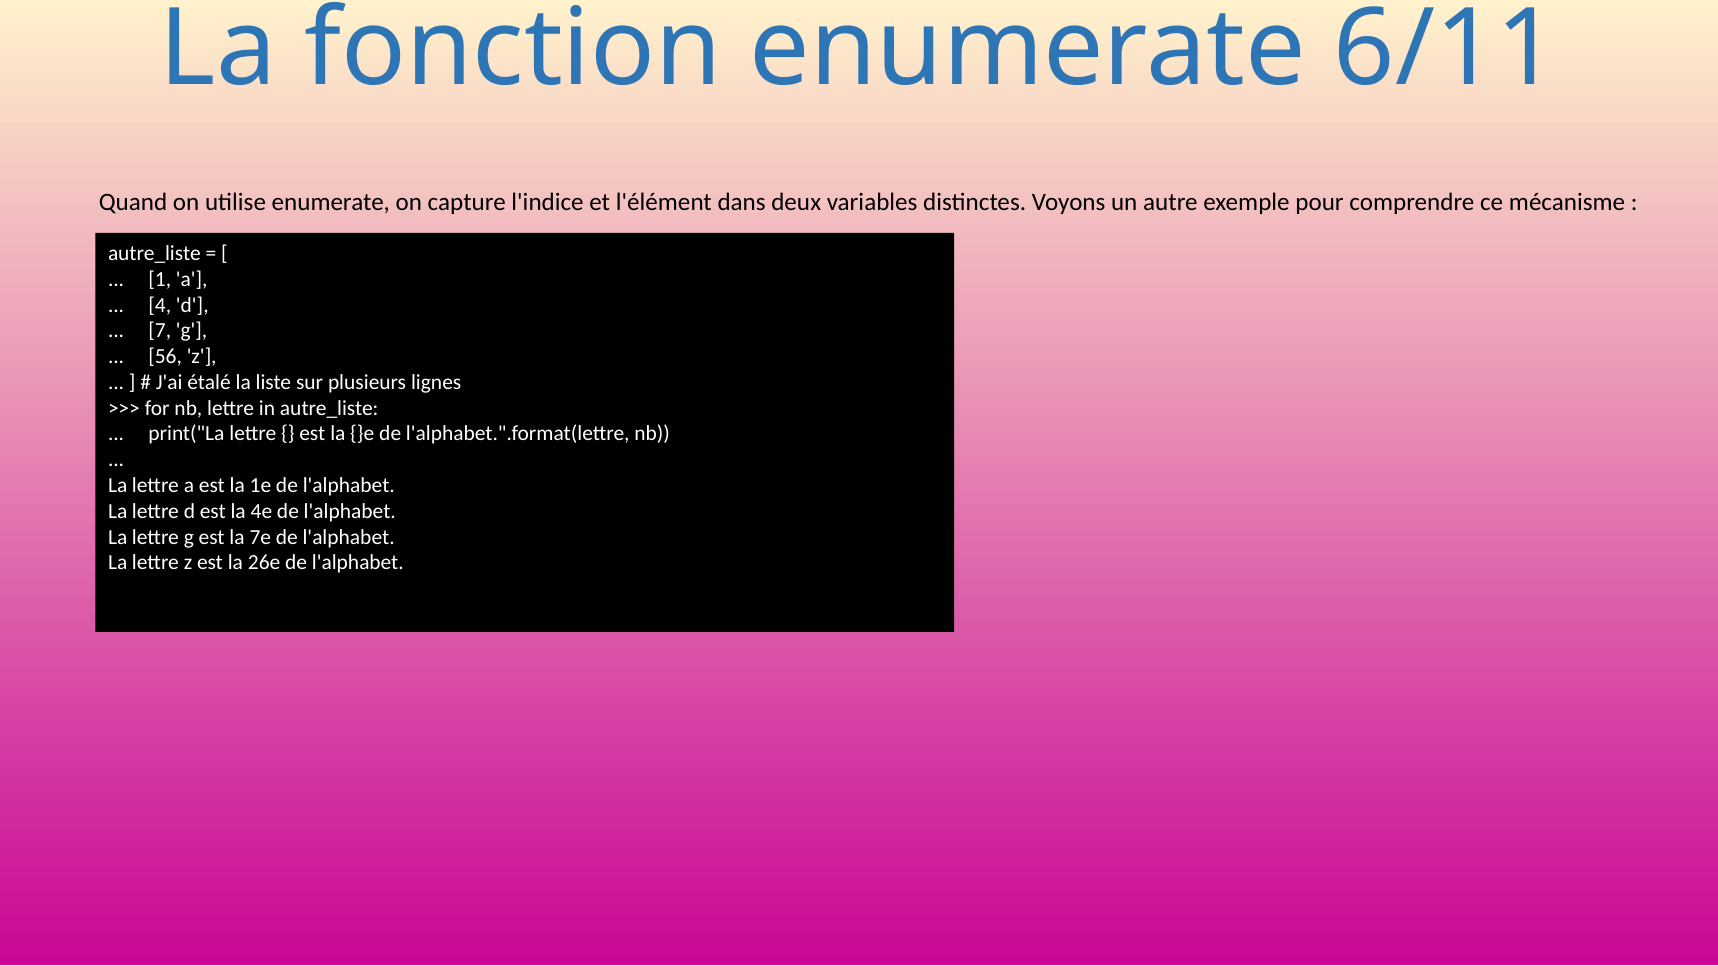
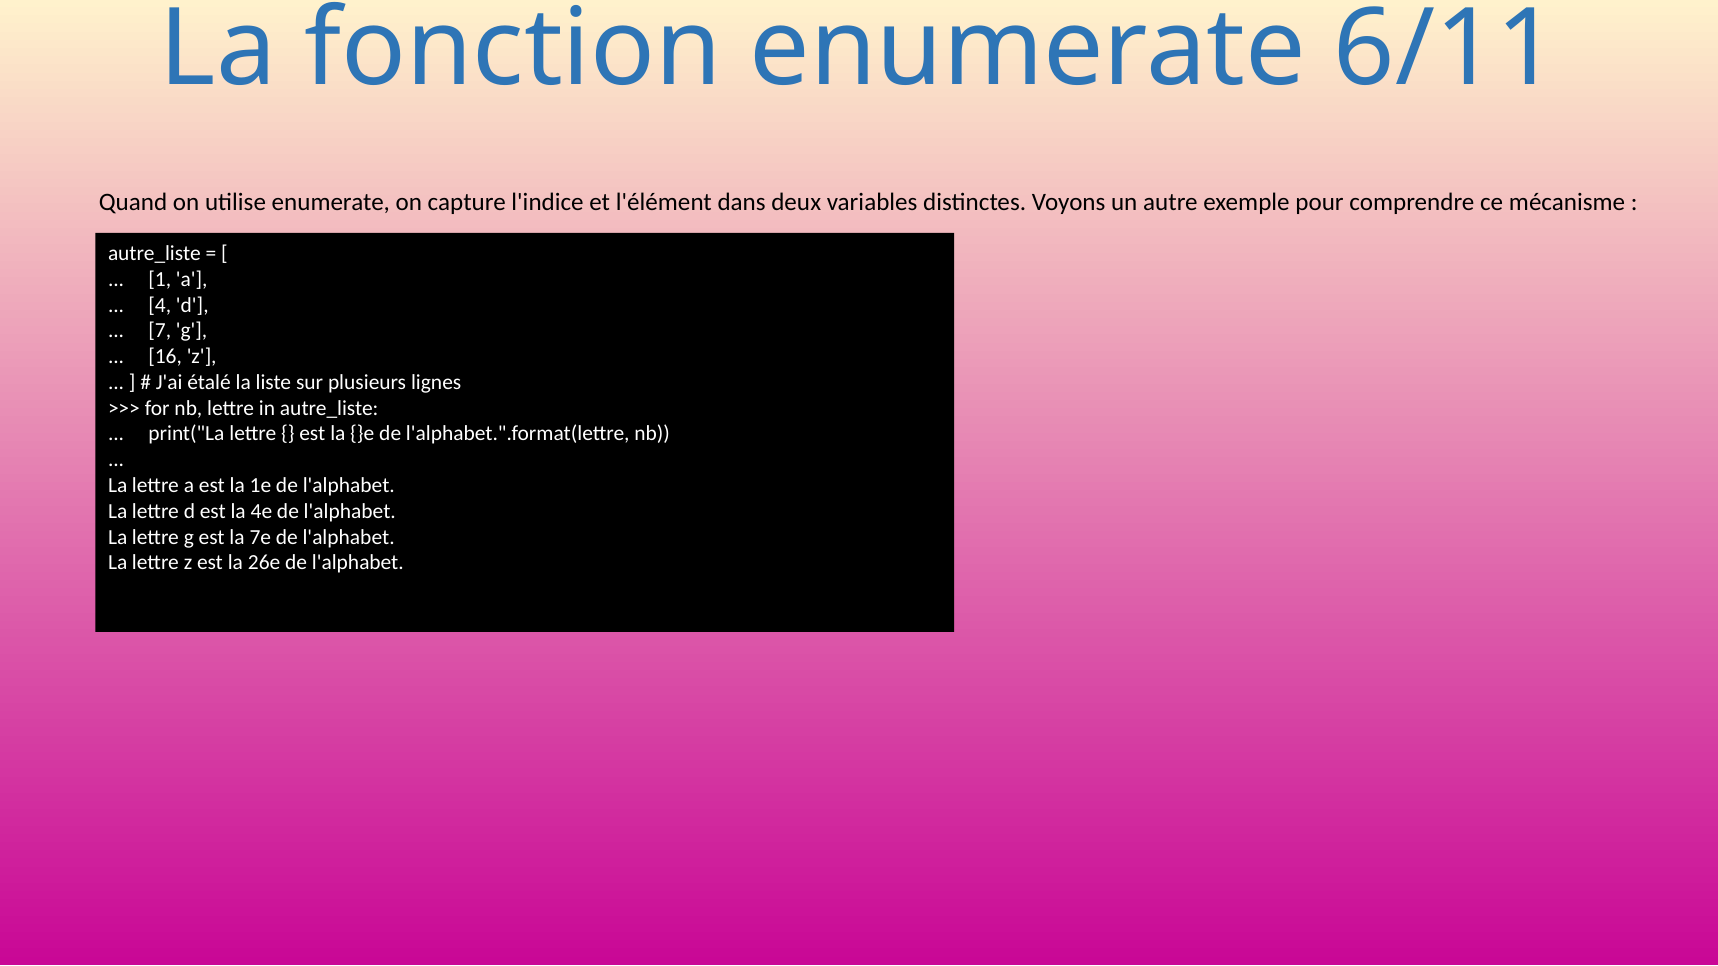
56: 56 -> 16 (165, 357)
